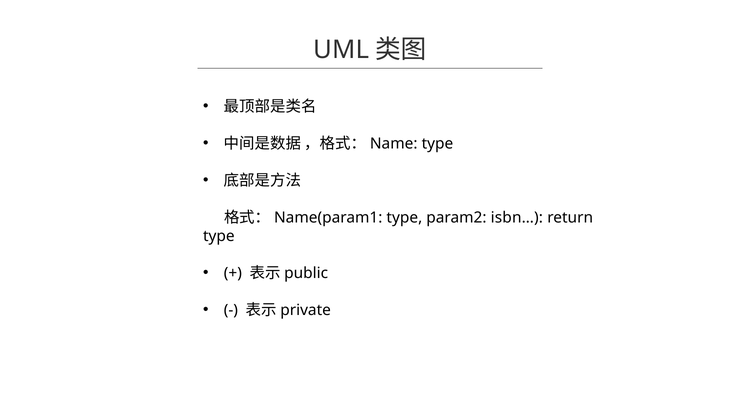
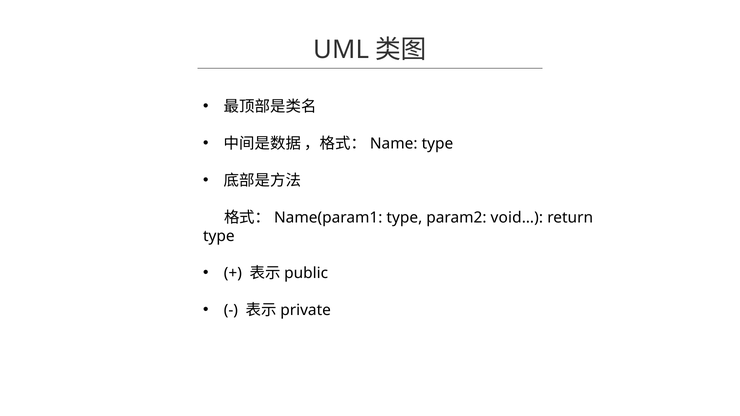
isbn…: isbn… -> void… (517, 218)
